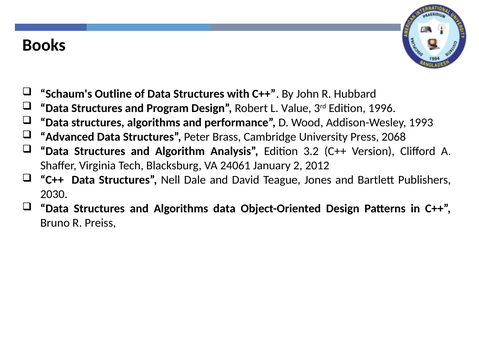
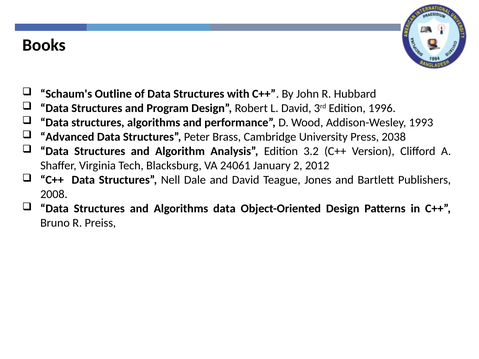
L Value: Value -> David (296, 108)
2068: 2068 -> 2038 (394, 137)
2030: 2030 -> 2008 (54, 194)
